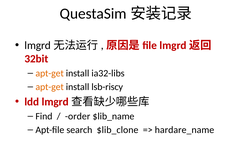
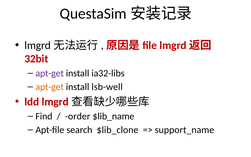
apt-get colour: orange -> purple (50, 73)
lsb-riscy: lsb-riscy -> lsb-well (107, 87)
hardare_name: hardare_name -> support_name (184, 130)
